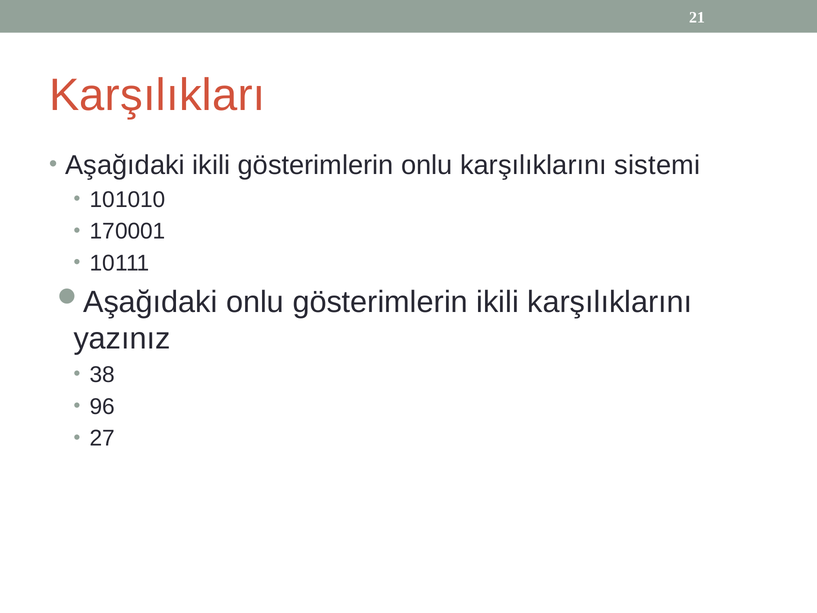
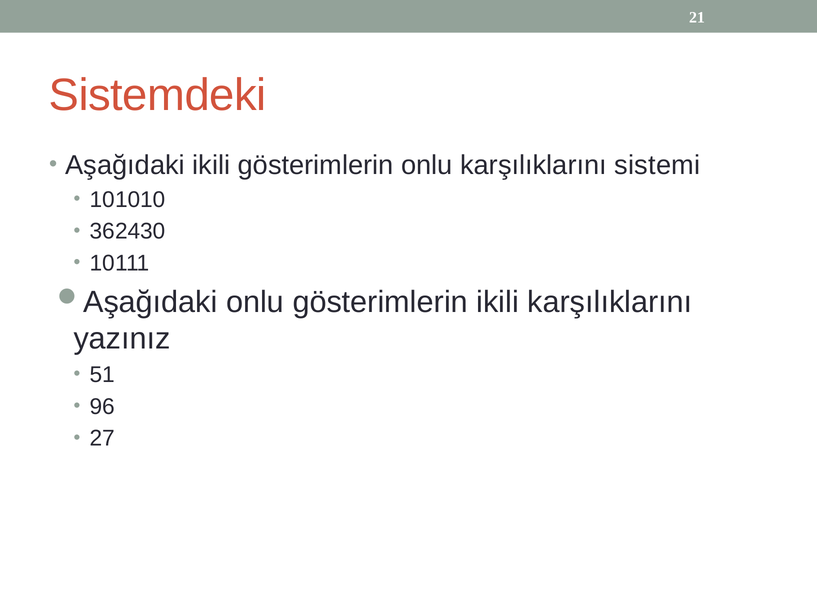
Karşılıkları: Karşılıkları -> Sistemdeki (158, 95)
170001: 170001 -> 362430 (128, 231)
38: 38 -> 51 (102, 375)
